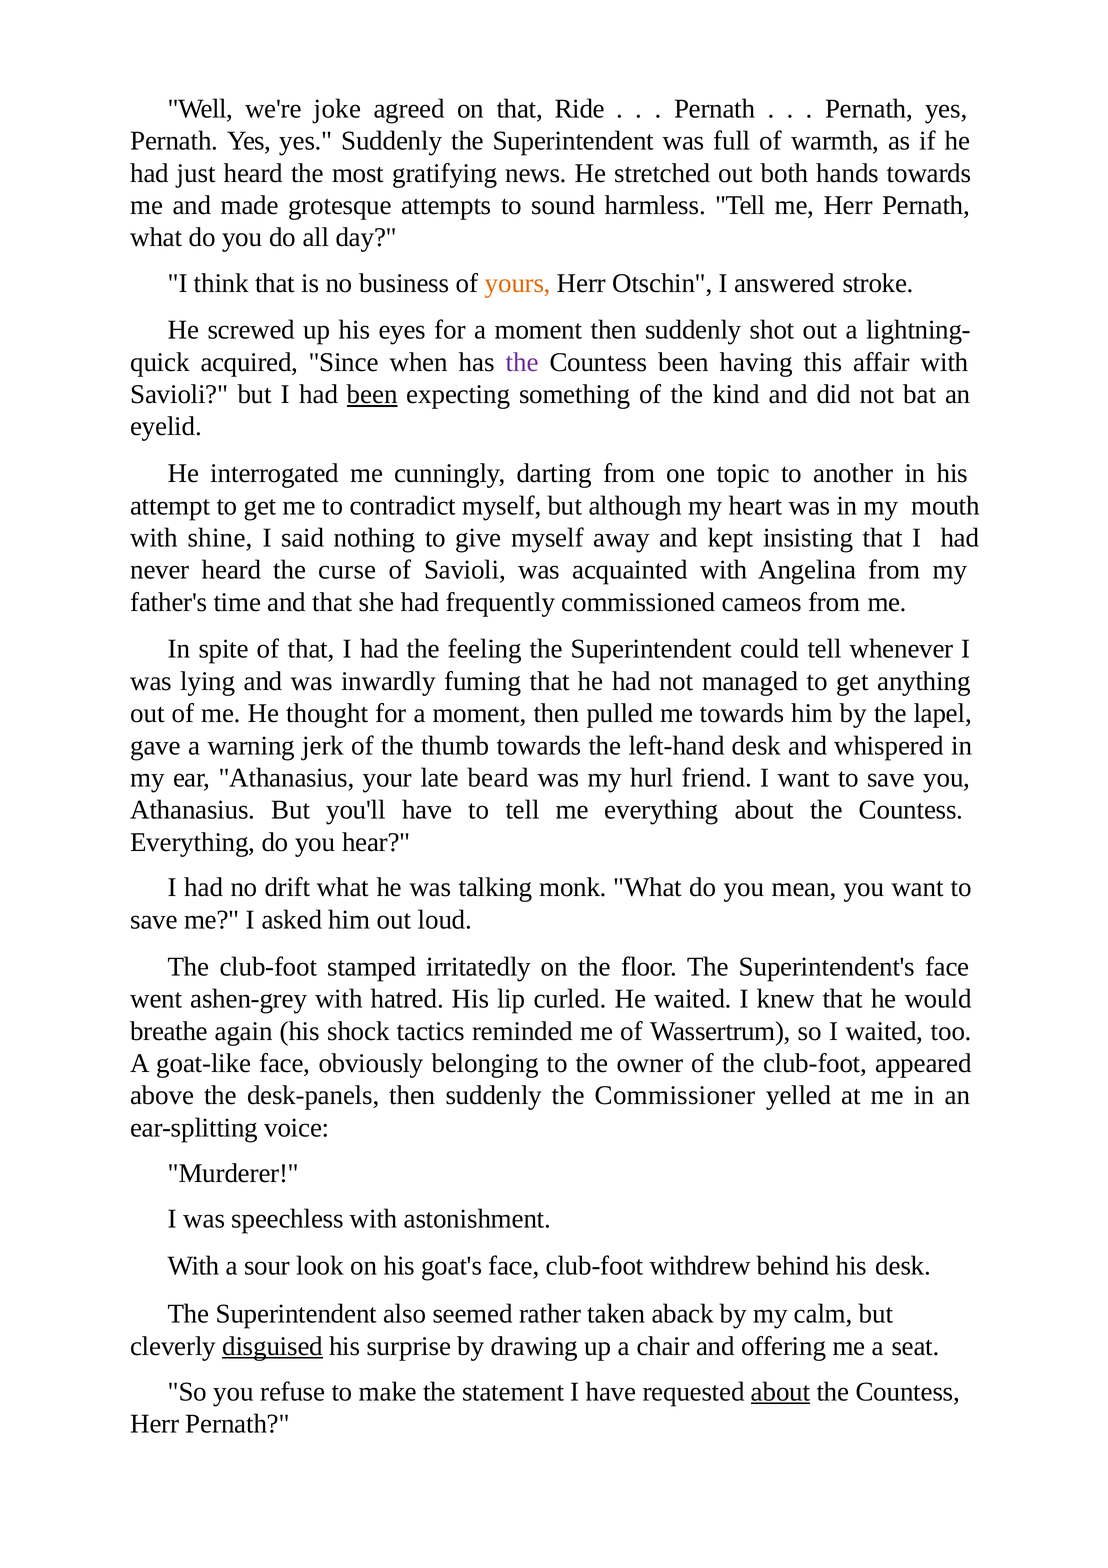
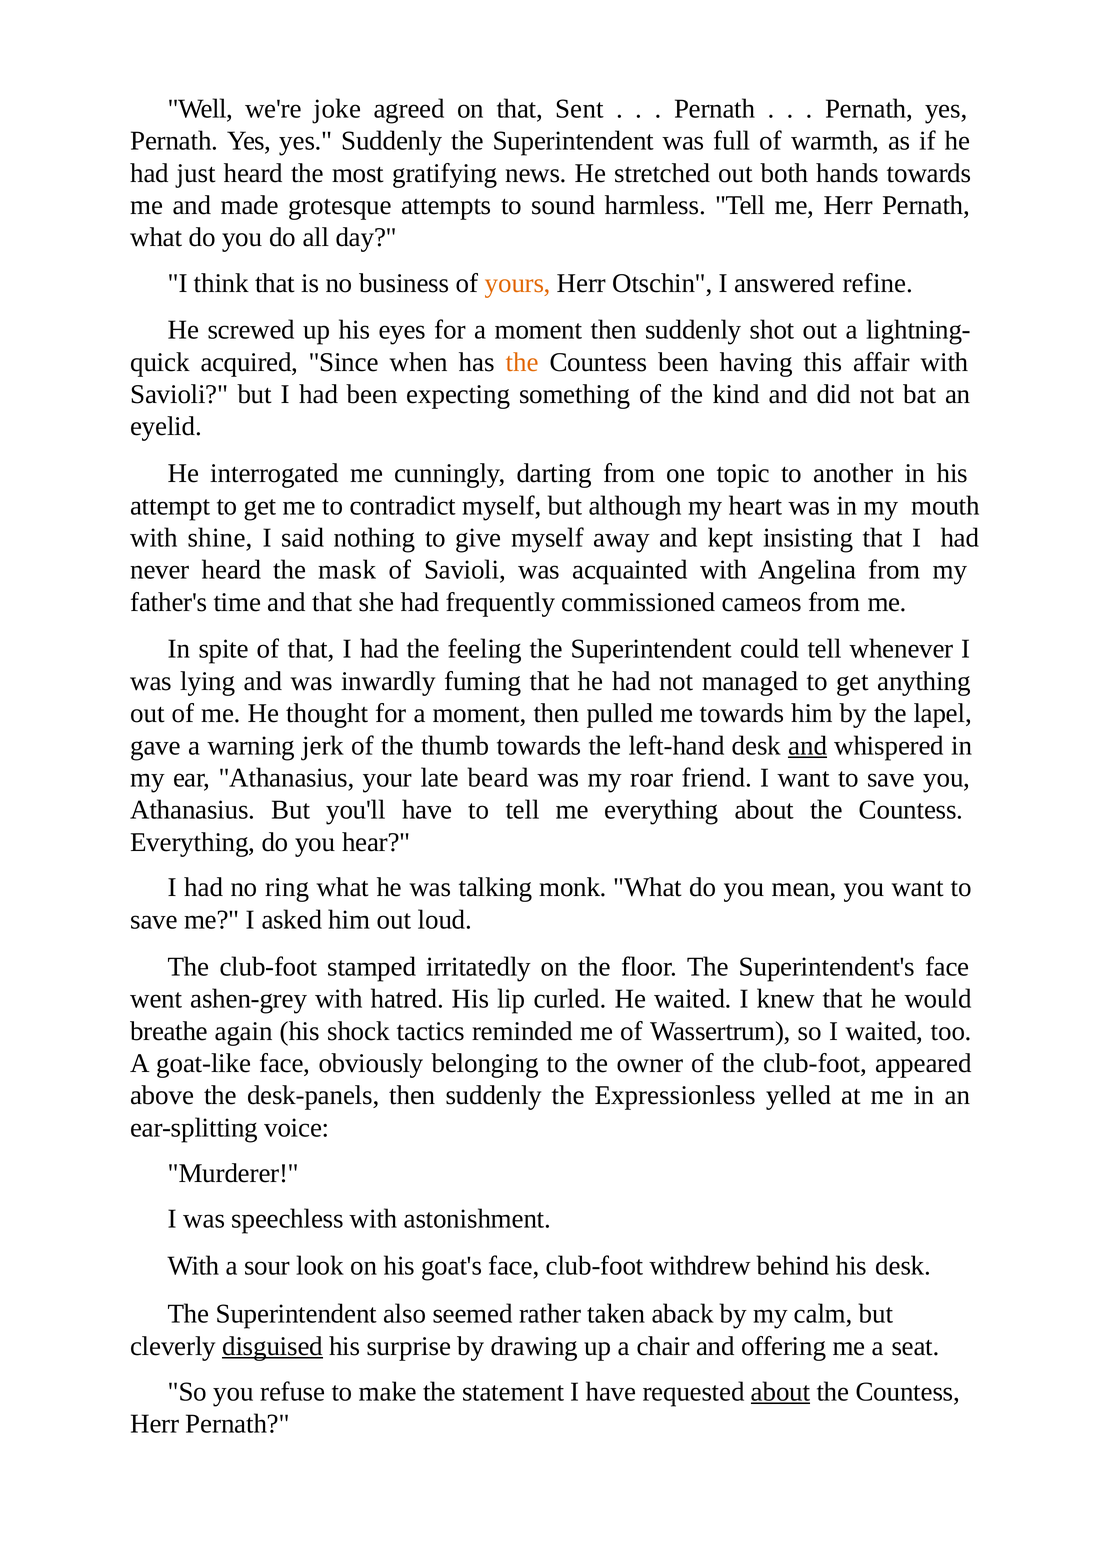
Ride: Ride -> Sent (579, 109)
stroke: stroke -> refine (878, 283)
the colour: purple -> orange (522, 362)
been underline: present -> none (372, 394)
curse: curse -> mask (347, 570)
and underline: none -> present (808, 746)
hurl: hurl -> roar (652, 778)
drift: drift -> ring (287, 888)
Commissioner: Commissioner -> Expressionless (675, 1095)
